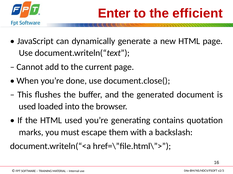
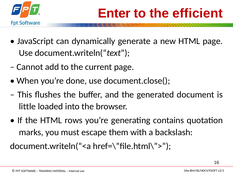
used: used -> little (27, 107)
HTML used: used -> rows (74, 121)
